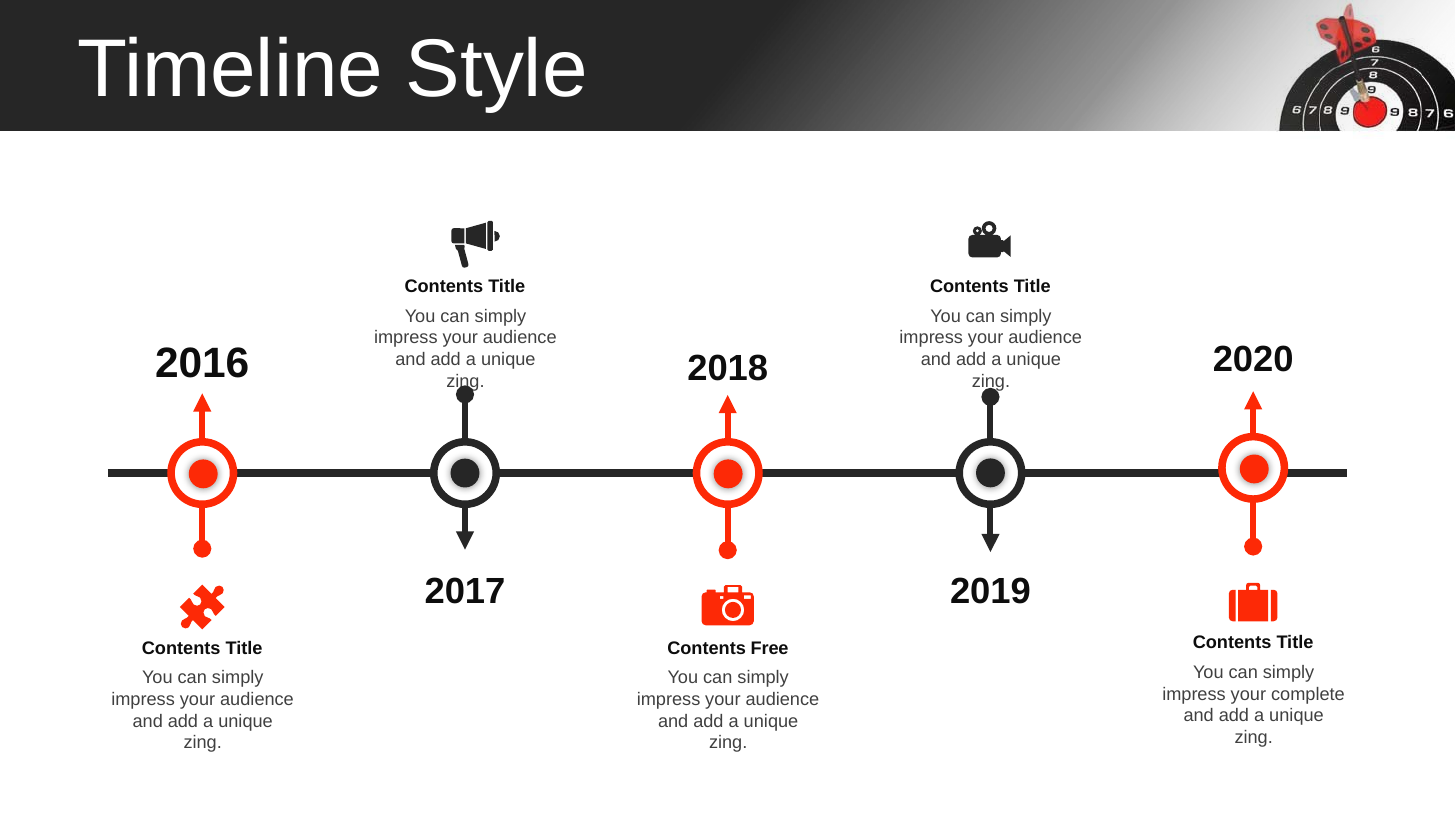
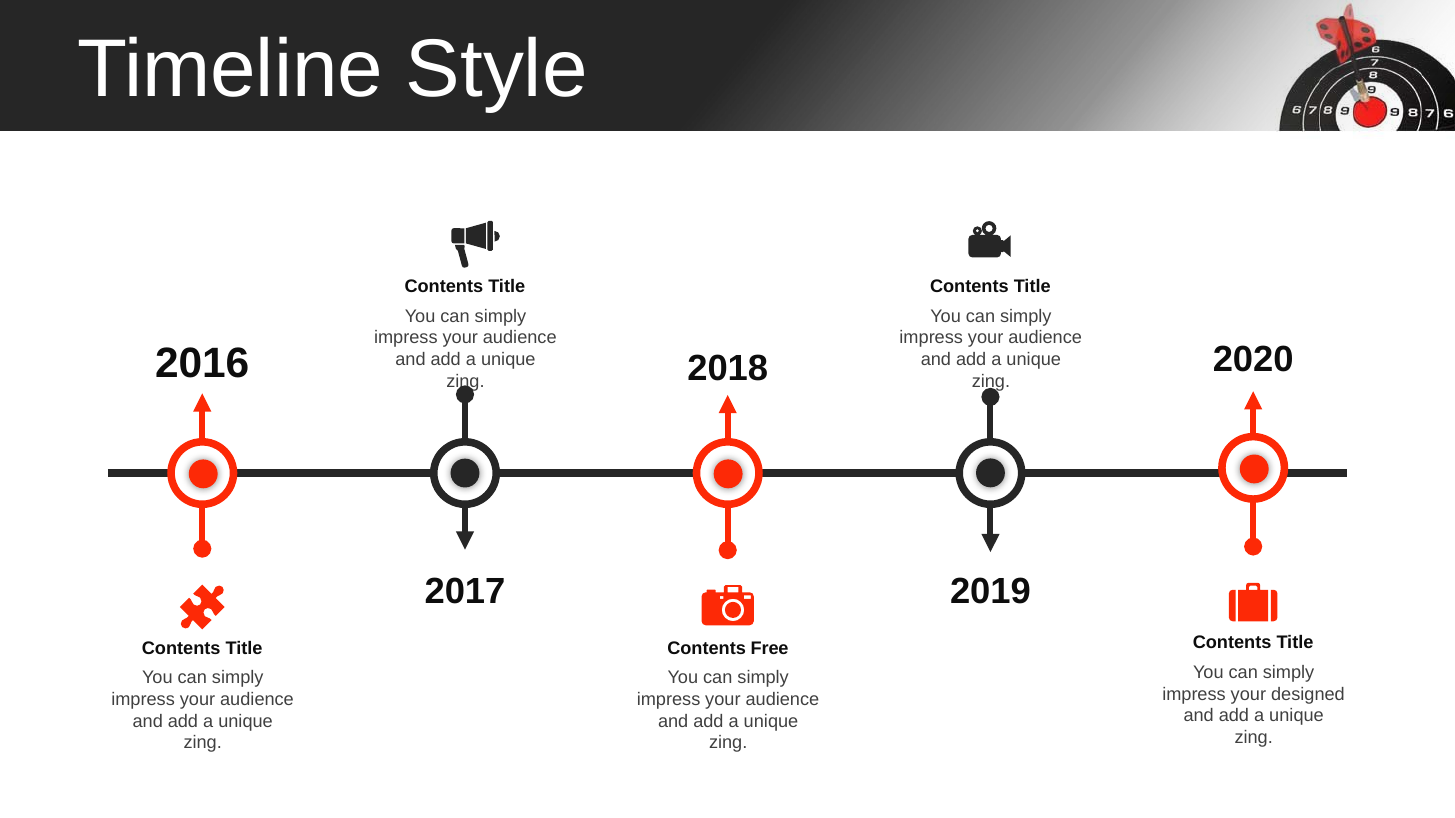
complete: complete -> designed (1308, 695)
